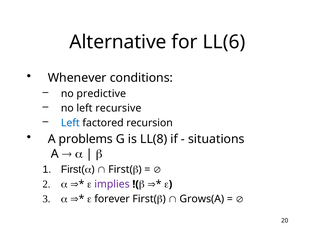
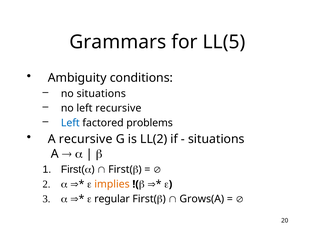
Alternative: Alternative -> Grammars (118, 42)
LL(6: LL(6 -> LL(5 (224, 42)
Whenever: Whenever -> Ambiguity (77, 78)
no predictive: predictive -> situations (101, 94)
recursion: recursion -> problems (150, 123)
A problems: problems -> recursive (86, 139)
LL(8: LL(8 -> LL(2 (154, 139)
implies colour: purple -> orange (112, 184)
forever: forever -> regular (112, 199)
